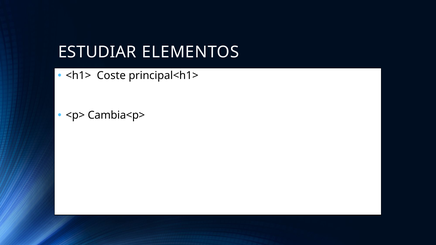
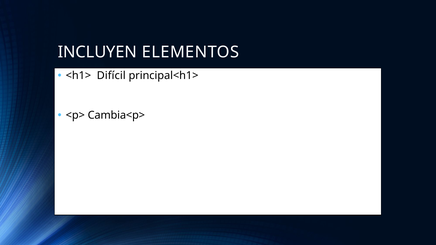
ESTUDIAR: ESTUDIAR -> INCLUYEN (97, 52)
Coste: Coste -> Difícil (111, 76)
